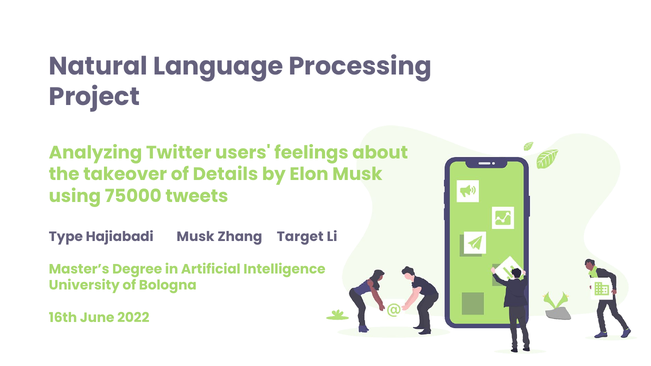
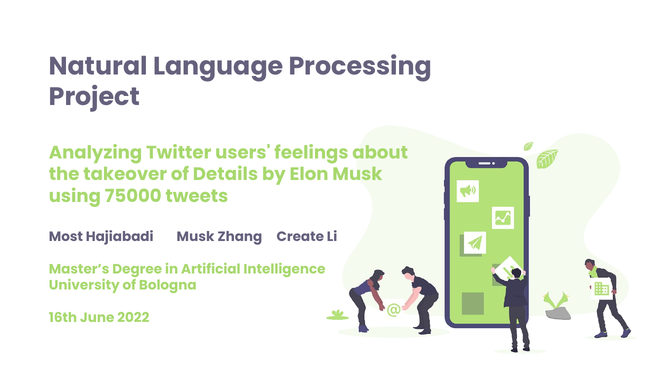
Type: Type -> Most (66, 237)
Target: Target -> Create (300, 237)
